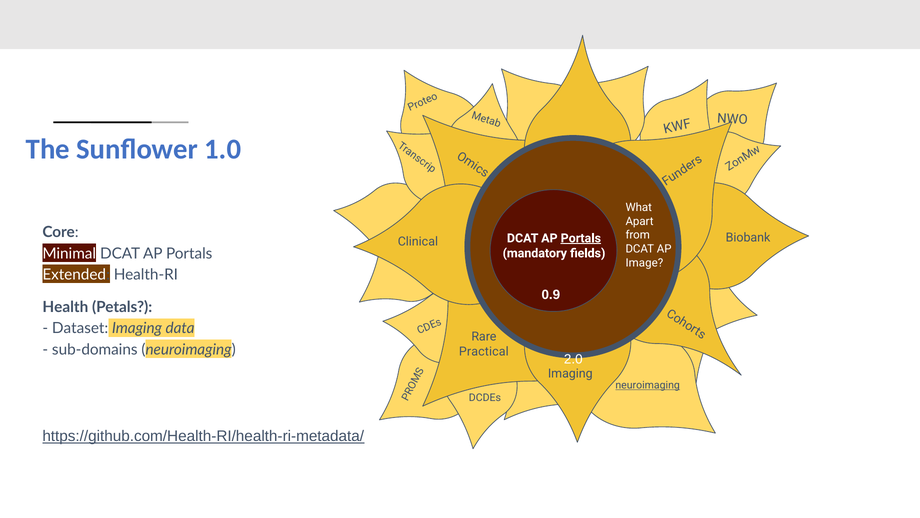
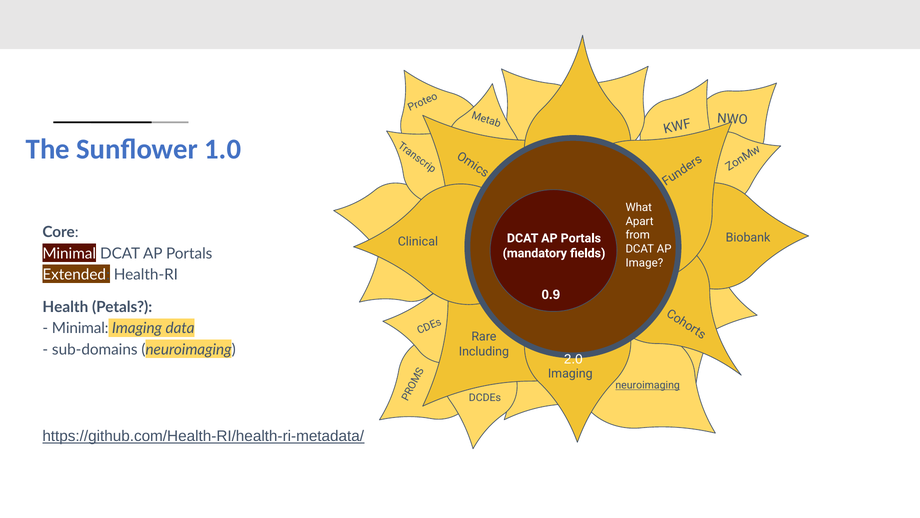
Portals underline: present -> none (581, 238)
Dataset: Dataset -> Minimal (80, 328)
Practical: Practical -> Including (484, 351)
